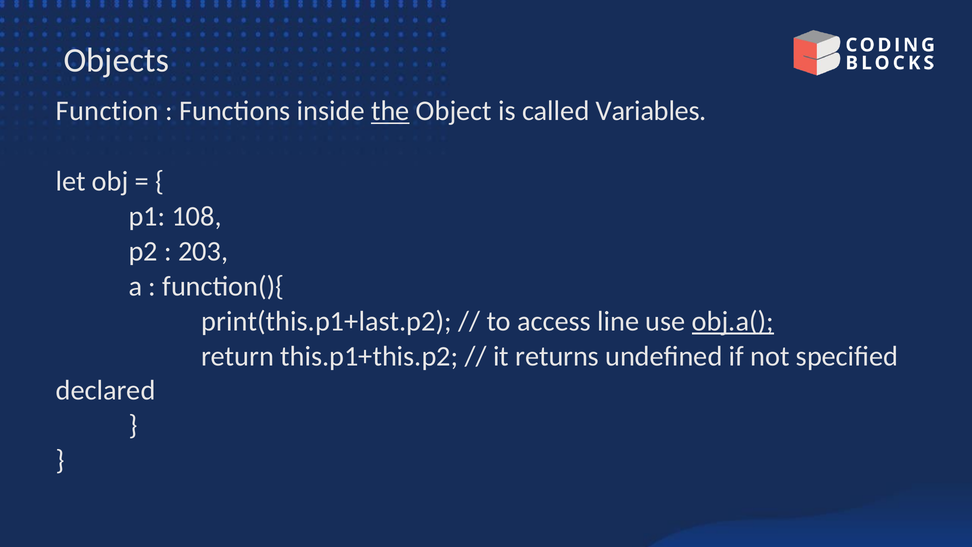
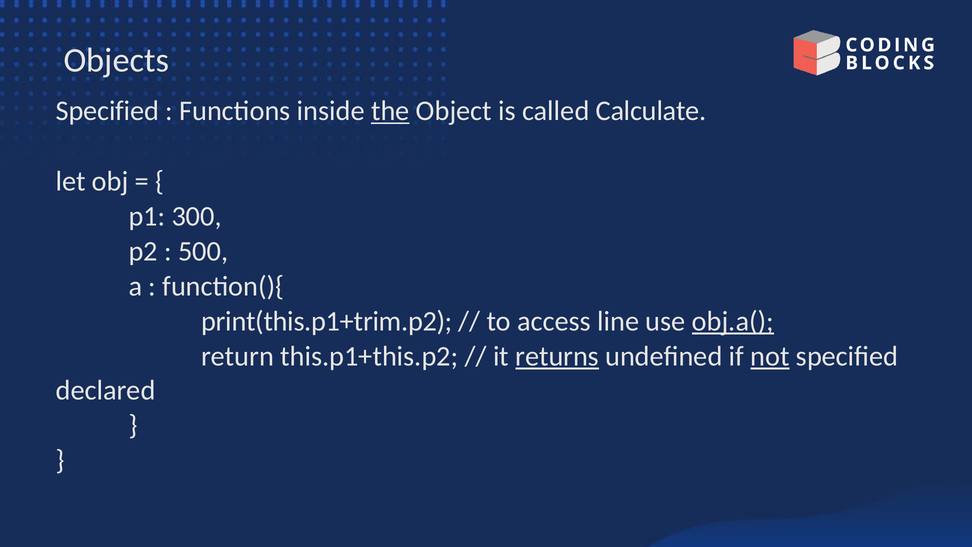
Function: Function -> Specified (107, 111)
Variables: Variables -> Calculate (651, 111)
108: 108 -> 300 (197, 216)
203: 203 -> 500 (203, 251)
print(this.p1+last.p2: print(this.p1+last.p2 -> print(this.p1+trim.p2 (327, 321)
returns underline: none -> present (557, 356)
not underline: none -> present (770, 356)
